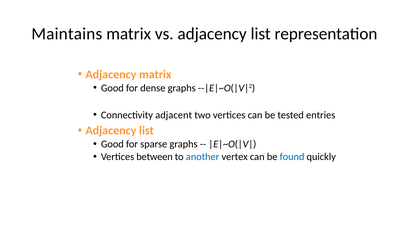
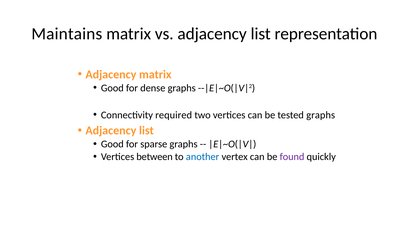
adjacent: adjacent -> required (174, 115)
tested entries: entries -> graphs (321, 115)
found colour: blue -> purple (292, 157)
